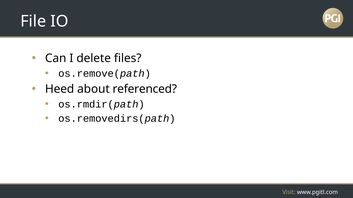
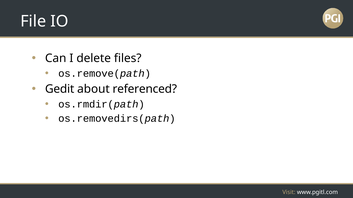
Heed: Heed -> Gedit (60, 89)
